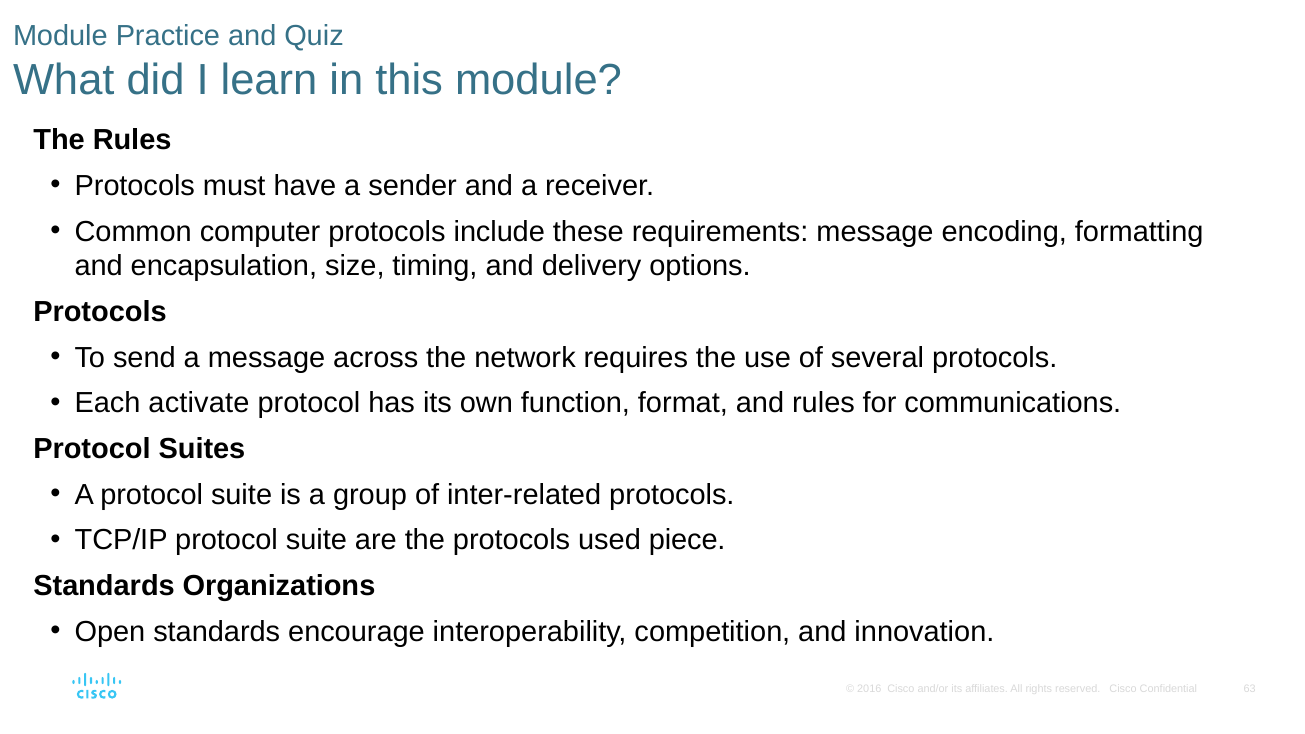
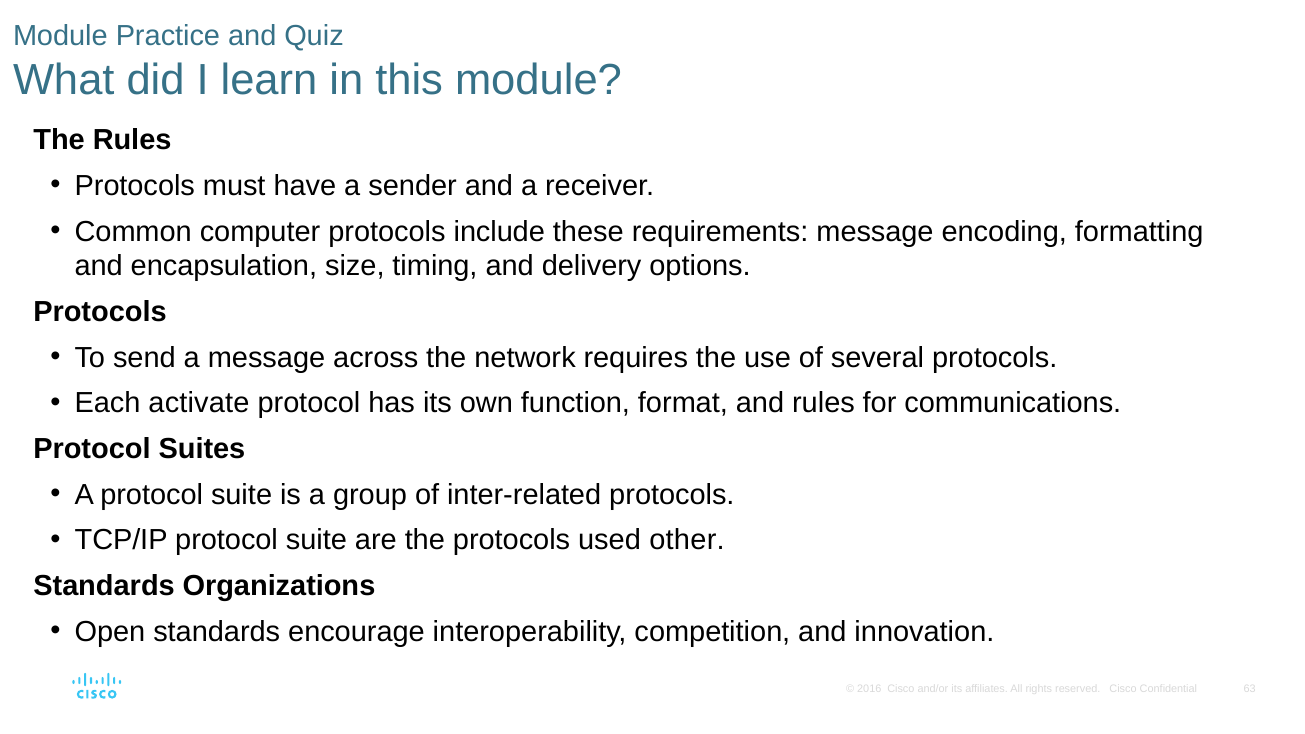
piece: piece -> other (687, 540)
